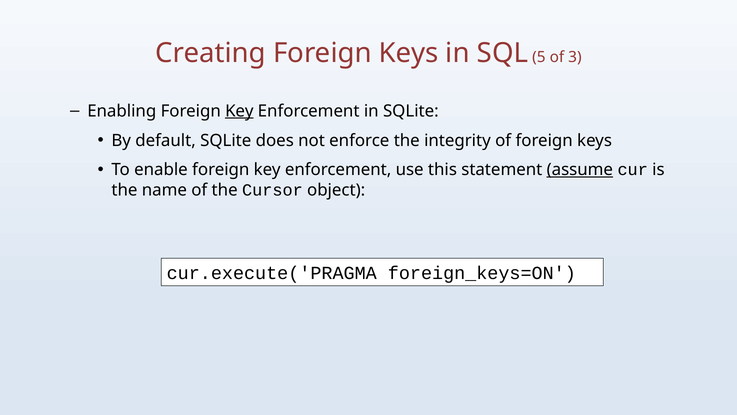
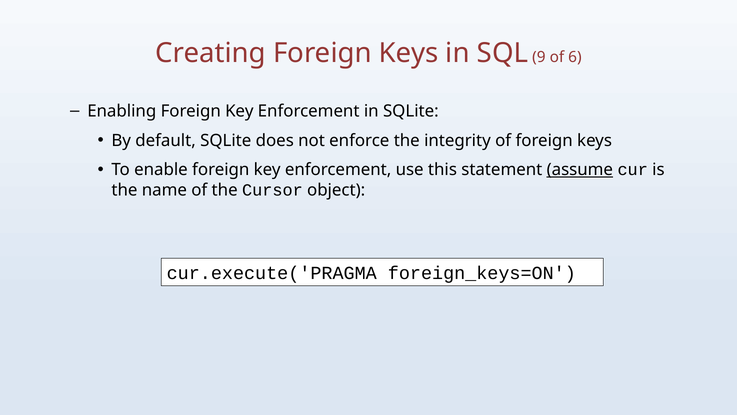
5: 5 -> 9 (539, 57)
3: 3 -> 6 (575, 57)
Key underline: present -> none (239, 111)
